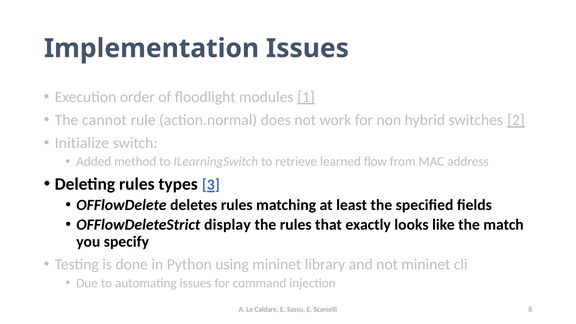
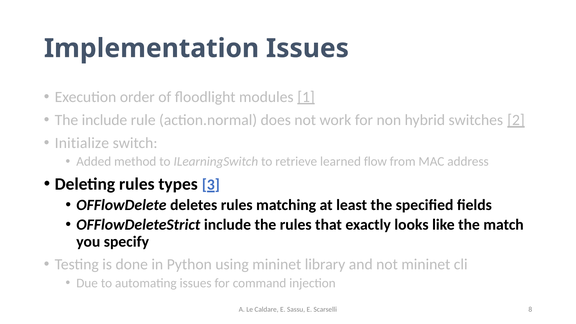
The cannot: cannot -> include (104, 120)
OFFlowDeleteStrict display: display -> include (228, 225)
